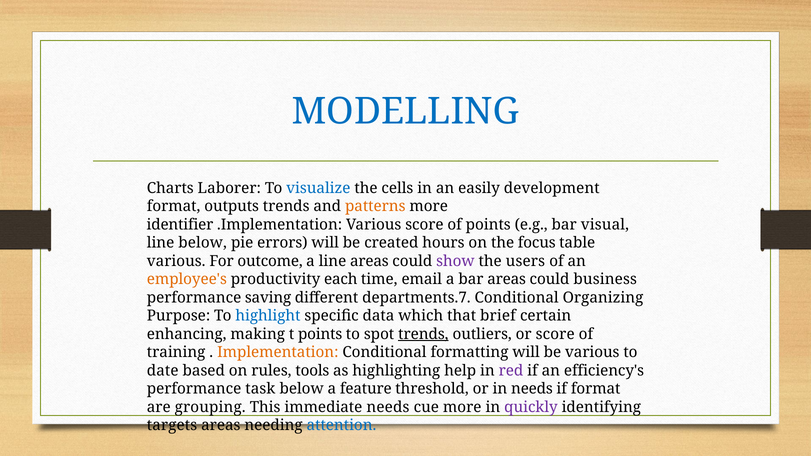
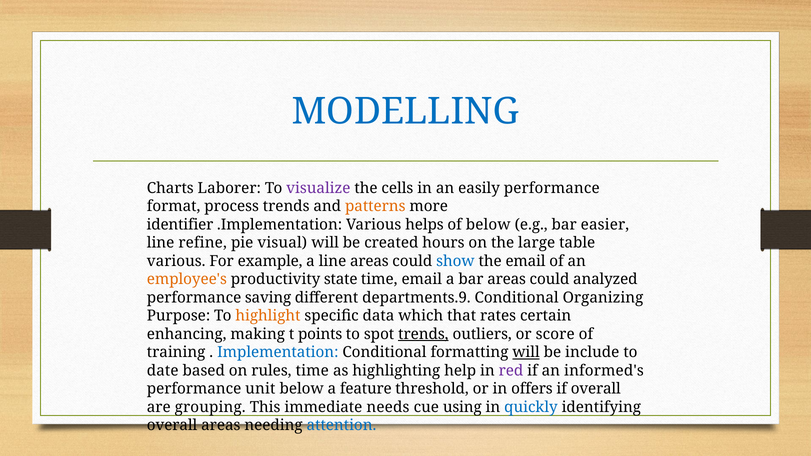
visualize colour: blue -> purple (318, 188)
easily development: development -> performance (552, 188)
outputs: outputs -> process (232, 206)
Various score: score -> helps (424, 225)
of points: points -> below (488, 225)
visual: visual -> easier (605, 225)
line below: below -> refine (203, 243)
errors: errors -> visual (282, 243)
focus: focus -> large (537, 243)
outcome: outcome -> example (270, 261)
show colour: purple -> blue (455, 261)
the users: users -> email (526, 261)
each: each -> state (341, 279)
business: business -> analyzed (605, 279)
departments.7: departments.7 -> departments.9 (416, 298)
highlight colour: blue -> orange (268, 316)
brief: brief -> rates (498, 316)
Implementation colour: orange -> blue (278, 352)
will underline: none -> present (526, 352)
be various: various -> include (592, 352)
rules tools: tools -> time (312, 371)
efficiency's: efficiency's -> informed's (604, 371)
task: task -> unit (260, 389)
in needs: needs -> offers (532, 389)
if format: format -> overall (596, 389)
cue more: more -> using (462, 407)
quickly colour: purple -> blue (531, 407)
targets: targets -> overall (172, 425)
